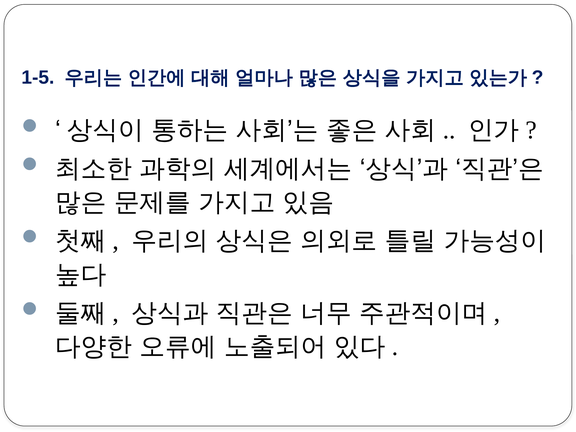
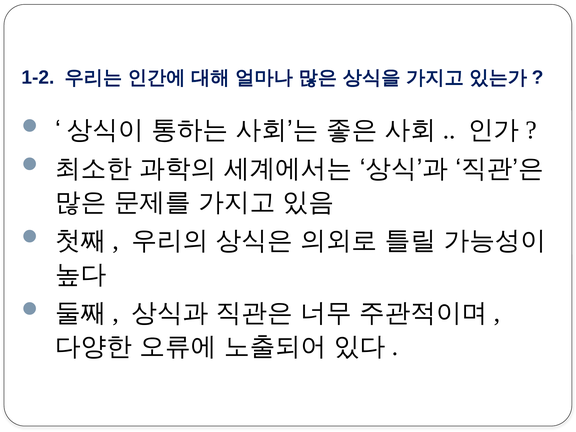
1-5: 1-5 -> 1-2 (38, 78)
